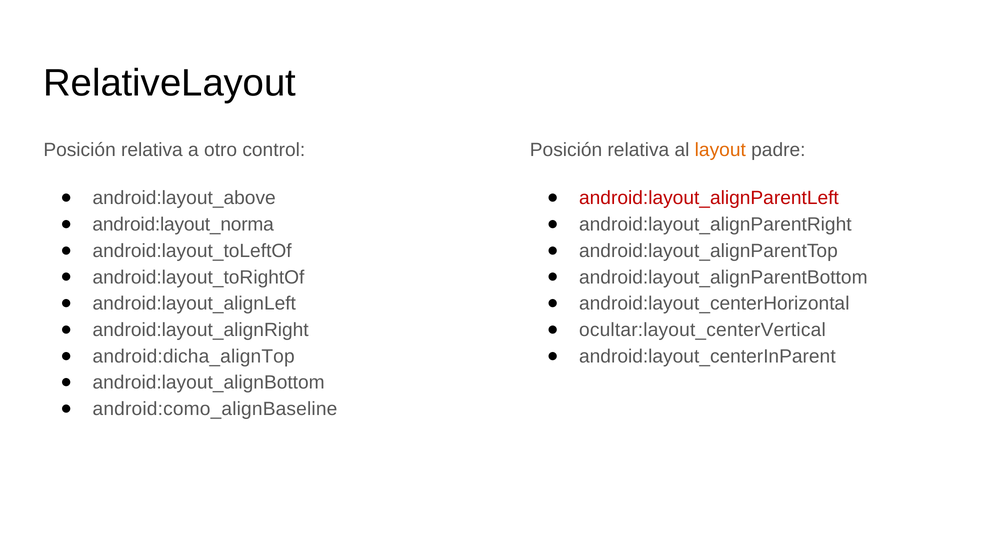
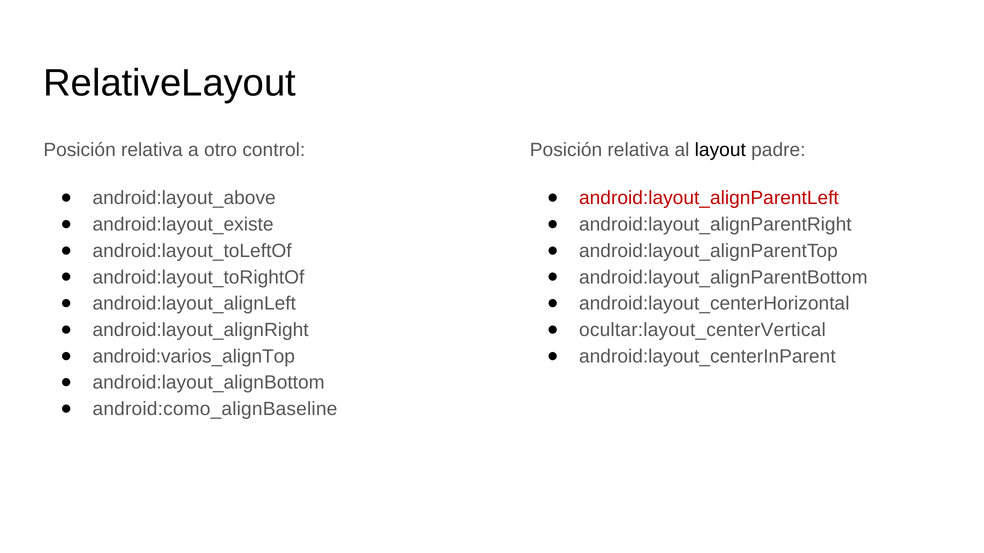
layout colour: orange -> black (720, 150)
android:layout_norma: android:layout_norma -> android:layout_existe (183, 225)
android:dicha_alignTop: android:dicha_alignTop -> android:varios_alignTop (194, 357)
